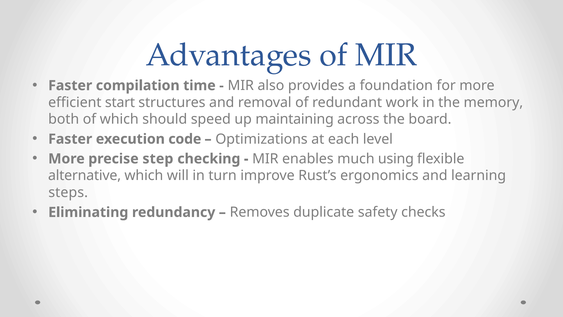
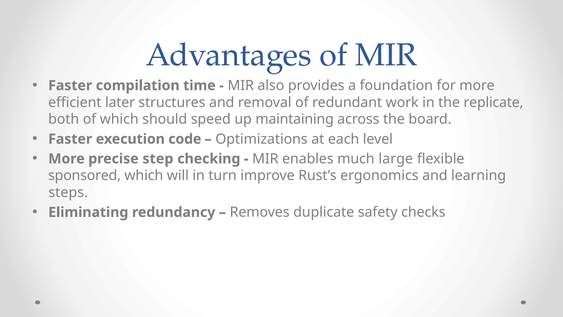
start: start -> later (120, 102)
memory: memory -> replicate (493, 102)
using: using -> large (396, 159)
alternative: alternative -> sponsored (85, 176)
